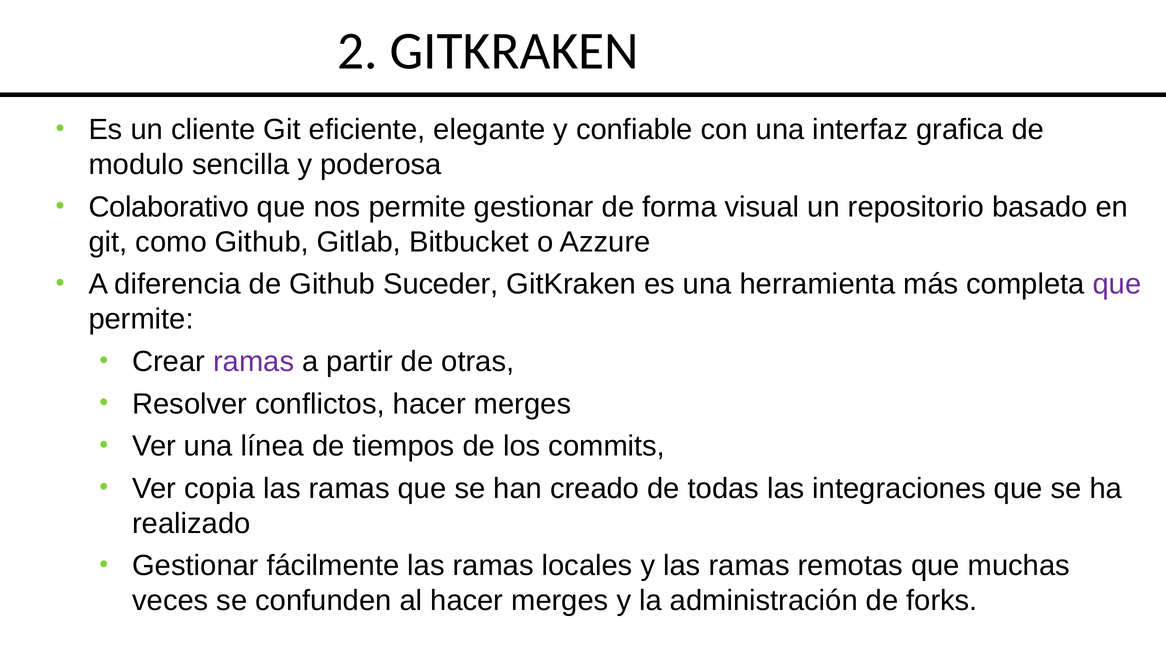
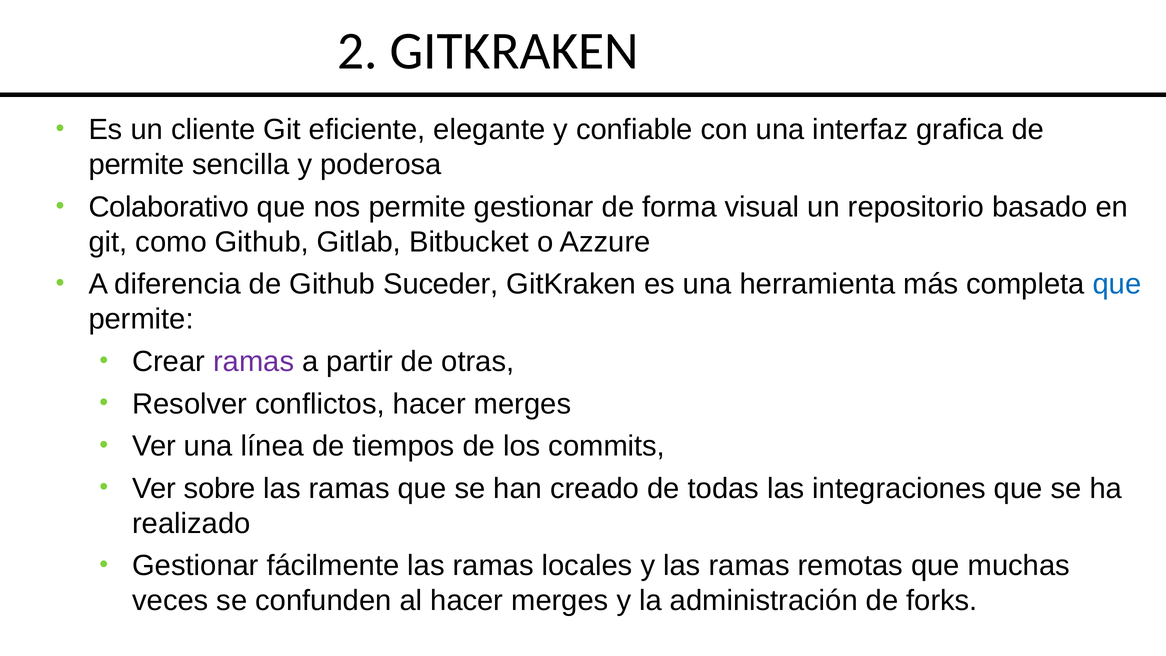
modulo: modulo -> permite (136, 165)
que colour: purple -> blue (1117, 284)
copia: copia -> sobre (220, 488)
